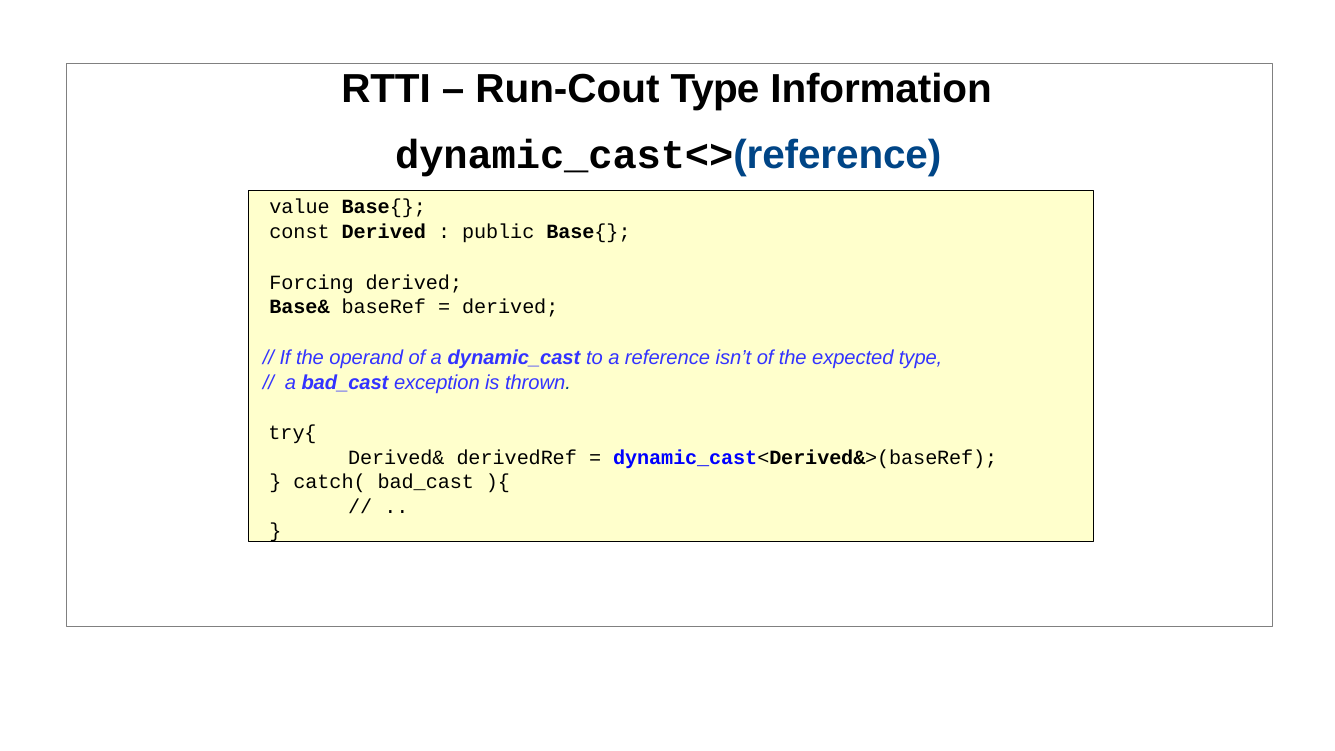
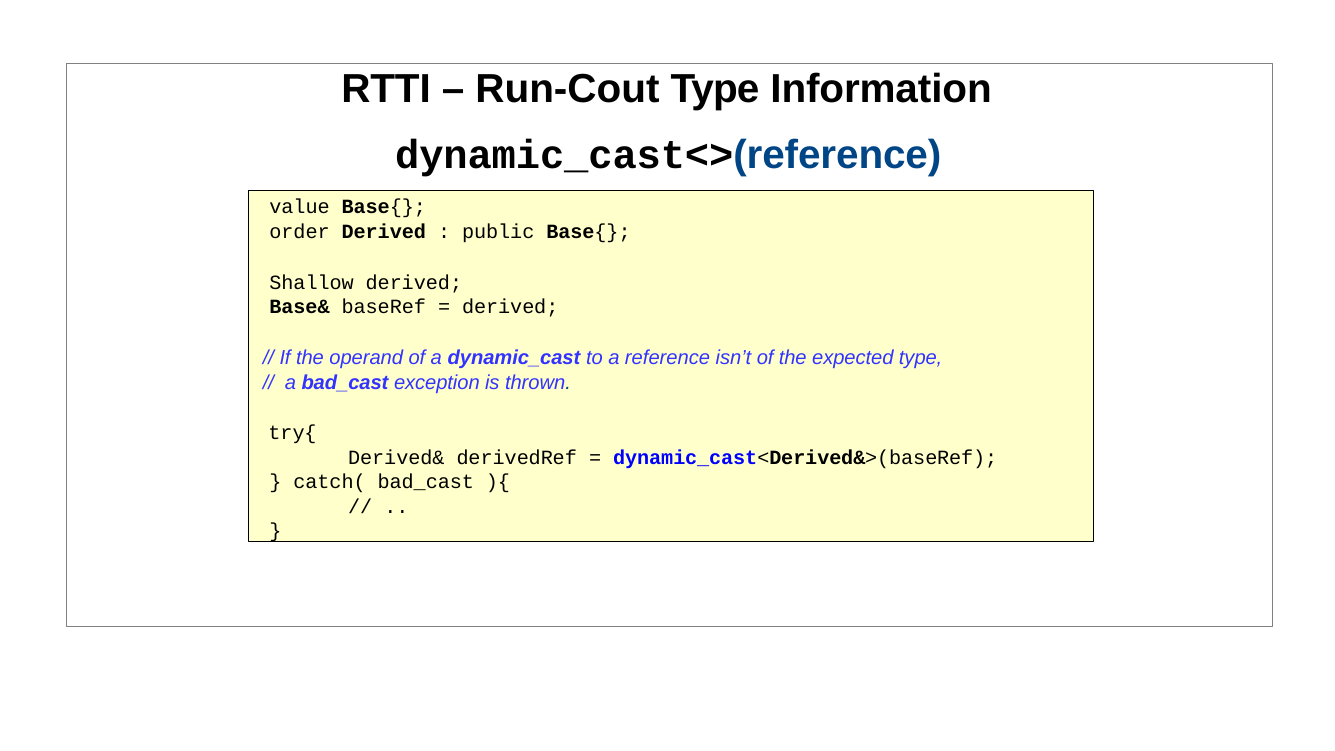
const: const -> order (300, 232)
Forcing: Forcing -> Shallow (312, 283)
